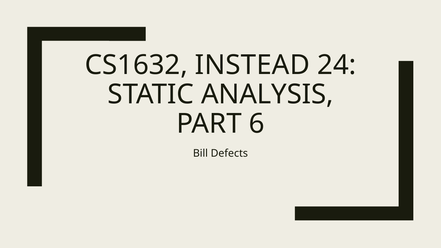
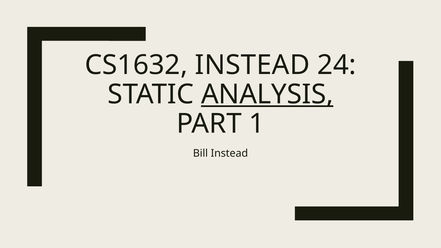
ANALYSIS underline: none -> present (267, 94)
6: 6 -> 1 (257, 124)
Bill Defects: Defects -> Instead (229, 153)
